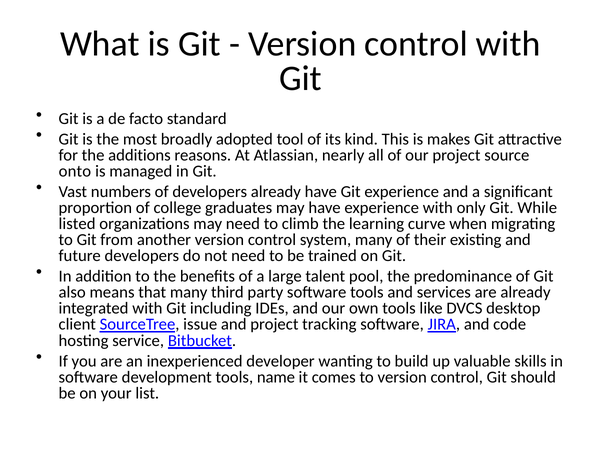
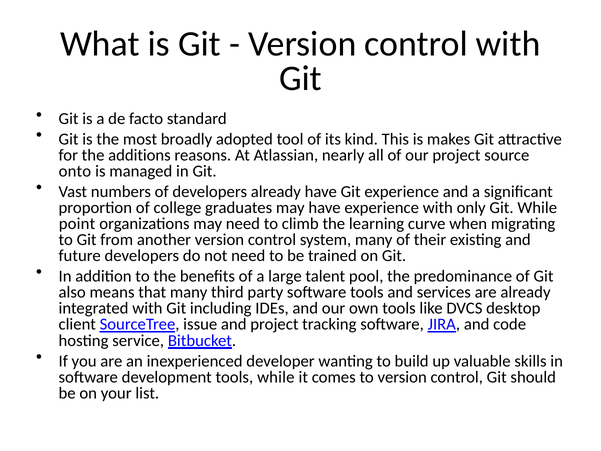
listed: listed -> point (77, 223)
tools name: name -> while (276, 377)
